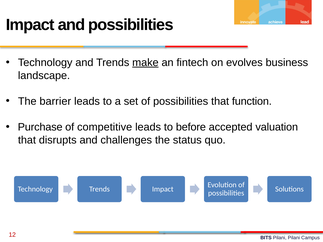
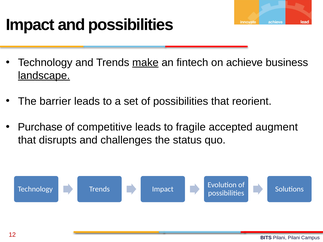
evolves: evolves -> achieve (244, 63)
landscape underline: none -> present (44, 76)
function: function -> reorient (252, 101)
before: before -> fragile (191, 127)
valuation: valuation -> augment (277, 127)
